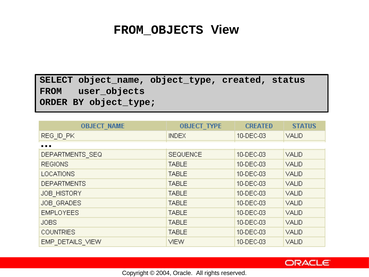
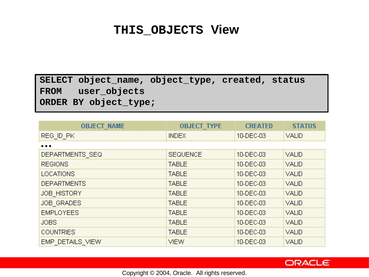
FROM_OBJECTS: FROM_OBJECTS -> THIS_OBJECTS (159, 30)
